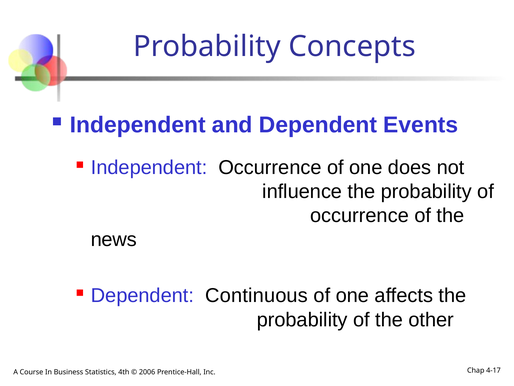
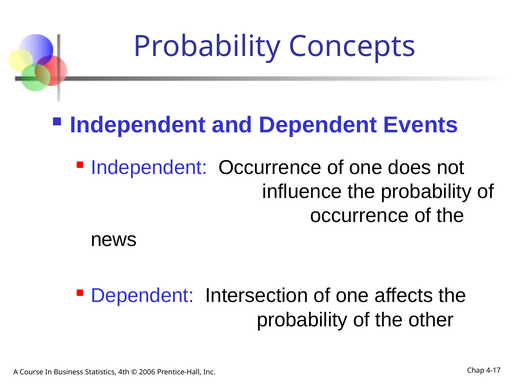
Continuous: Continuous -> Intersection (257, 295)
